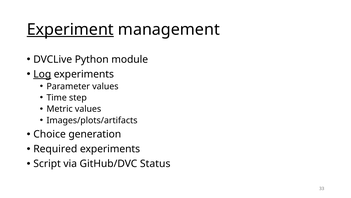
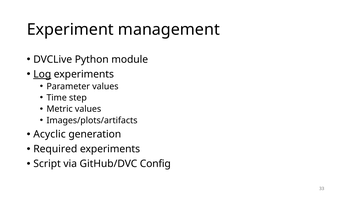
Experiment underline: present -> none (70, 29)
Choice: Choice -> Acyclic (50, 134)
Status: Status -> Config (155, 163)
